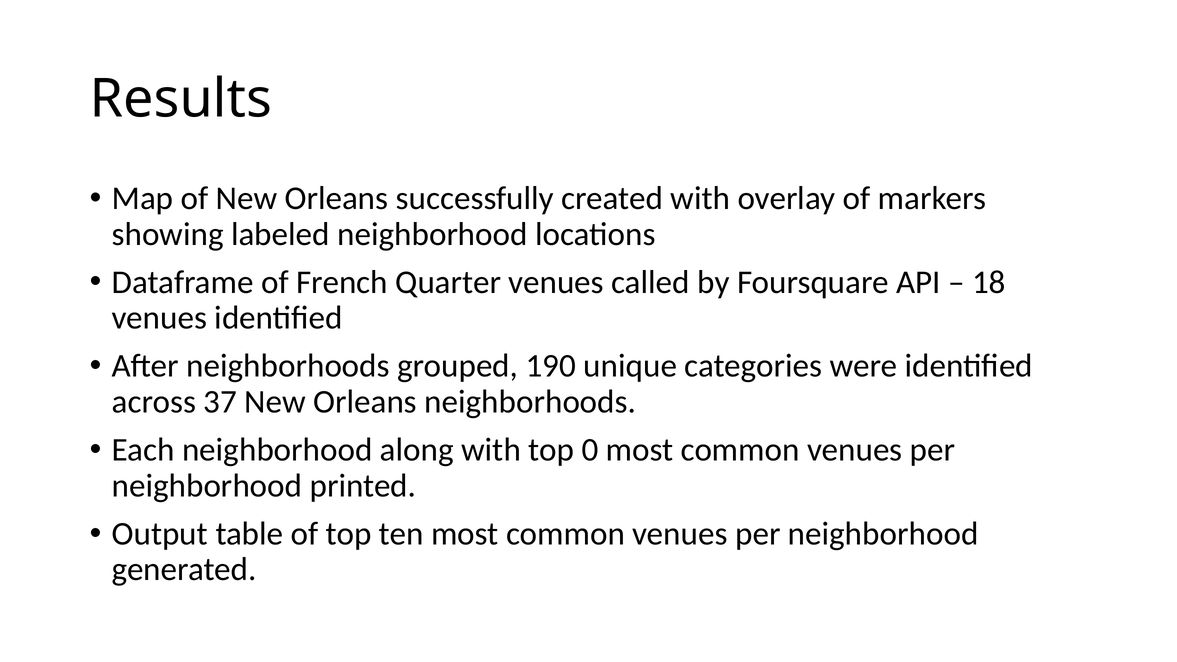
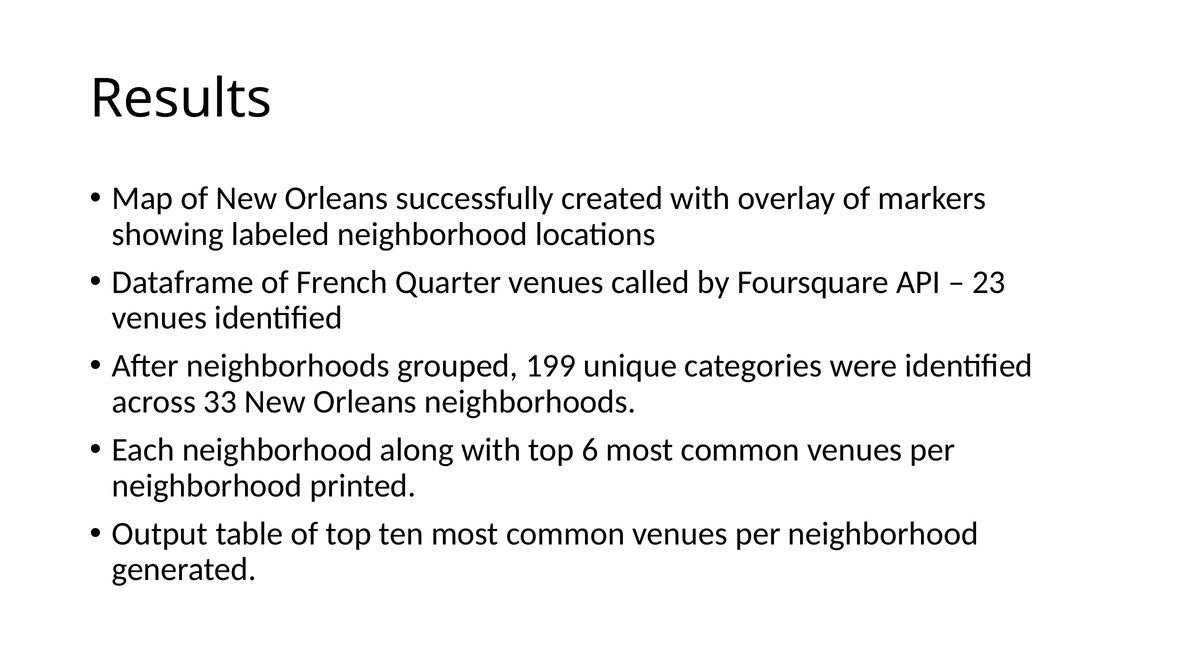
18: 18 -> 23 (989, 282)
190: 190 -> 199 (551, 366)
37: 37 -> 33 (220, 402)
0: 0 -> 6 (590, 450)
